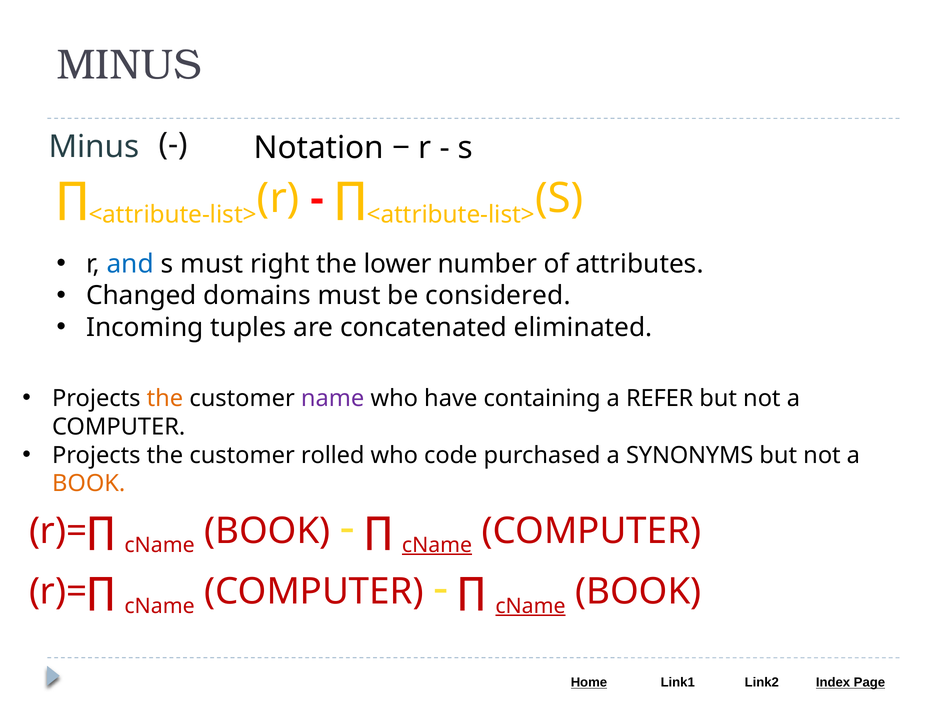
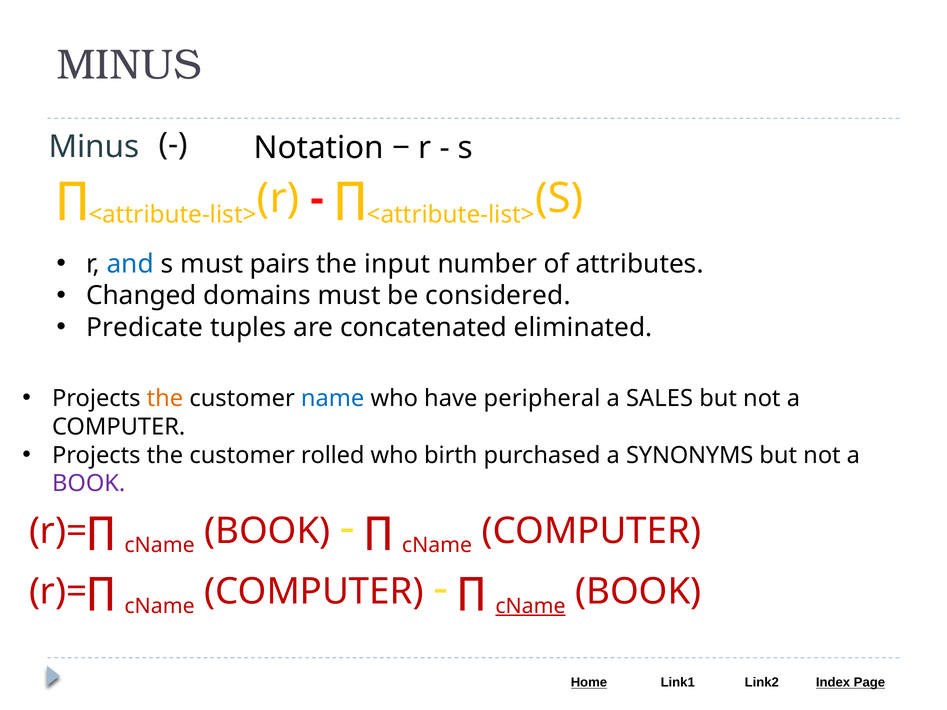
right: right -> pairs (280, 264)
lower: lower -> input (397, 264)
Incoming: Incoming -> Predicate (145, 327)
name colour: purple -> blue (333, 399)
containing: containing -> peripheral (542, 399)
REFER: REFER -> SALES (660, 399)
code: code -> birth (451, 455)
BOOK colour: orange -> purple (89, 484)
cName underline: present -> none (437, 545)
